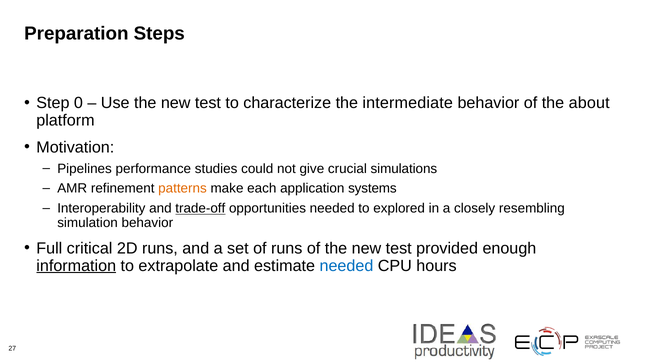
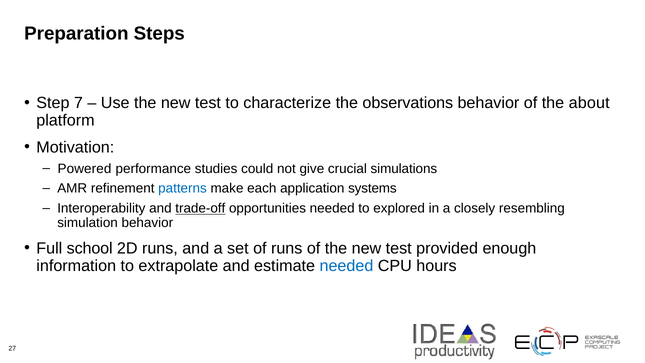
0: 0 -> 7 (78, 103)
intermediate: intermediate -> observations (408, 103)
Pipelines: Pipelines -> Powered (84, 169)
patterns colour: orange -> blue (182, 188)
critical: critical -> school (90, 248)
information underline: present -> none (76, 266)
